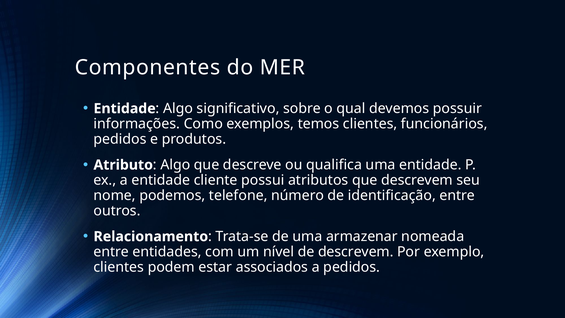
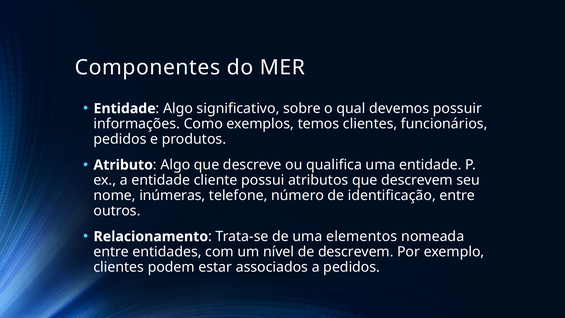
podemos: podemos -> inúmeras (172, 195)
armazenar: armazenar -> elementos (362, 236)
